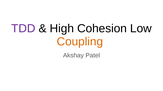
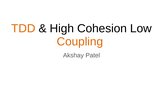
TDD colour: purple -> orange (23, 29)
